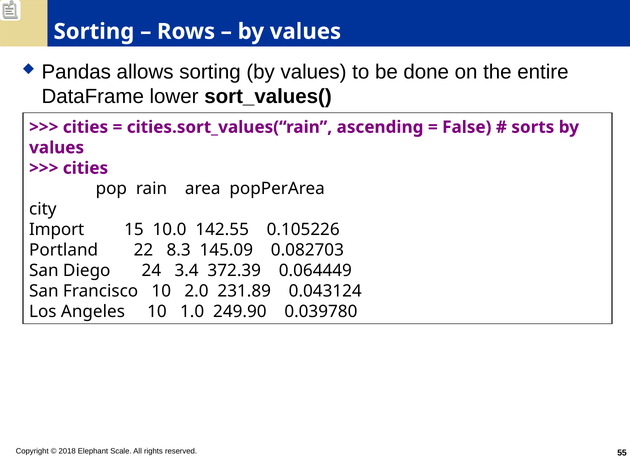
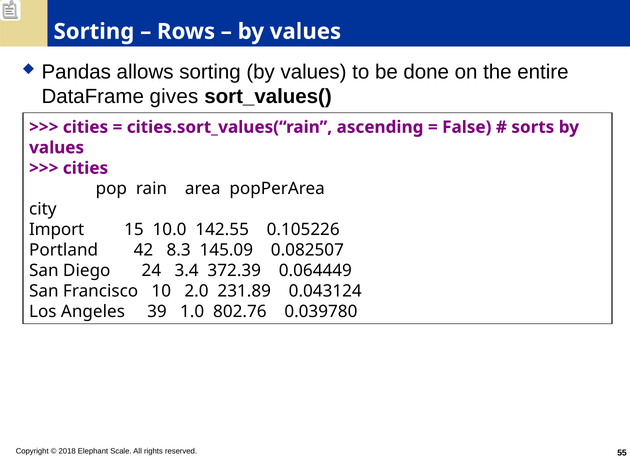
lower: lower -> gives (174, 97)
22: 22 -> 42 (143, 250)
0.082703: 0.082703 -> 0.082507 (307, 250)
Angeles 10: 10 -> 39 (157, 312)
249.90: 249.90 -> 802.76 (240, 312)
